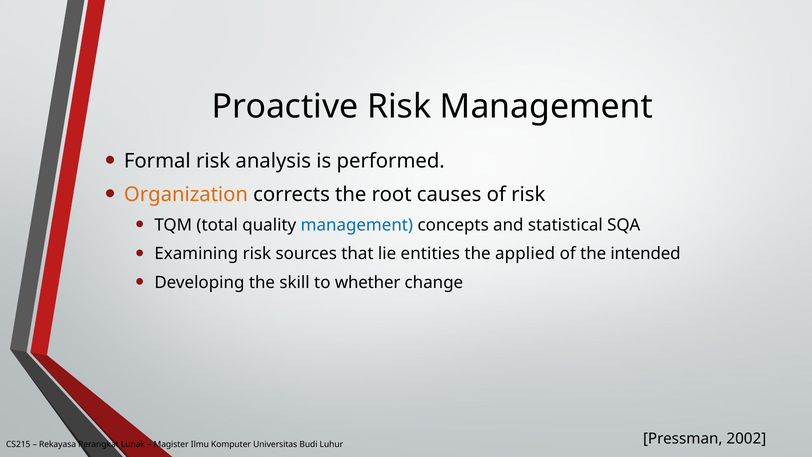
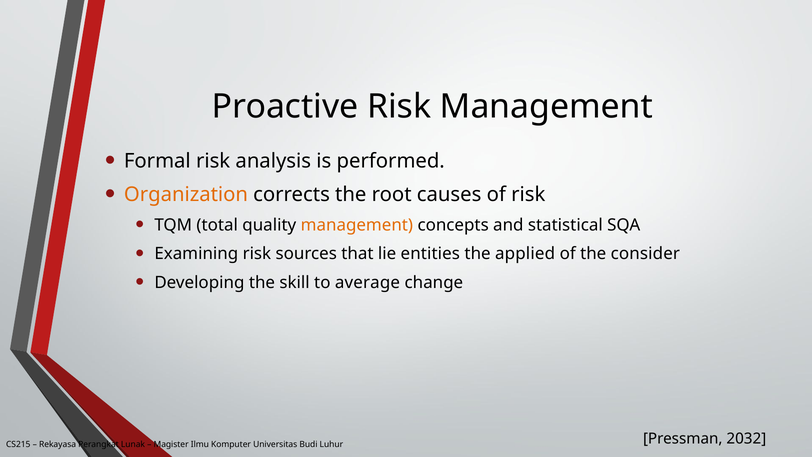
management colour: blue -> orange (357, 225)
intended: intended -> consider (645, 254)
whether: whether -> average (367, 283)
2002: 2002 -> 2032 (746, 439)
